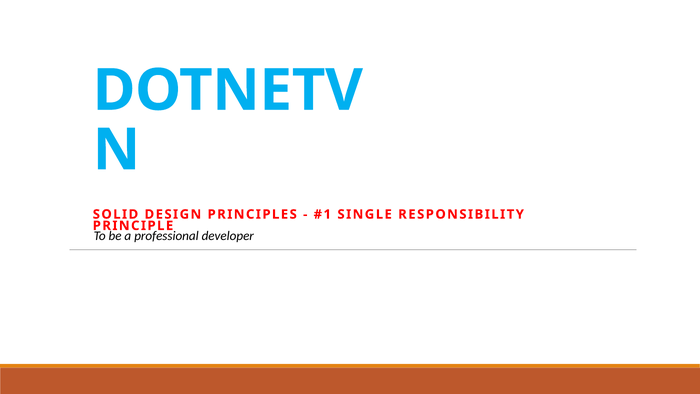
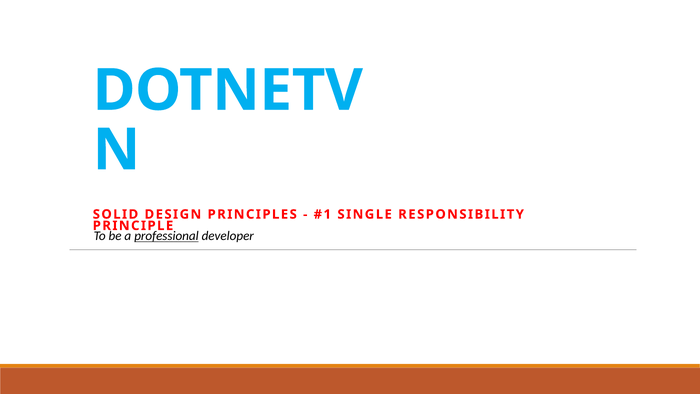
professional underline: none -> present (166, 236)
